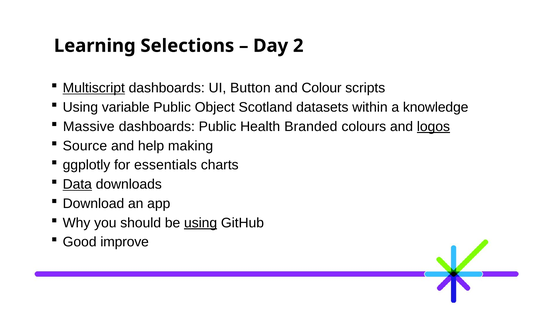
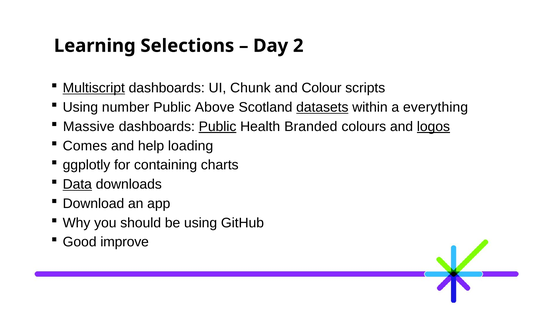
Button: Button -> Chunk (250, 88)
variable: variable -> number (126, 107)
Object: Object -> Above (215, 107)
datasets underline: none -> present (322, 107)
knowledge: knowledge -> everything (436, 107)
Public underline: none -> present (218, 127)
Source: Source -> Comes (85, 146)
making: making -> loading (191, 146)
essentials: essentials -> containing (166, 165)
using underline: present -> none (201, 223)
